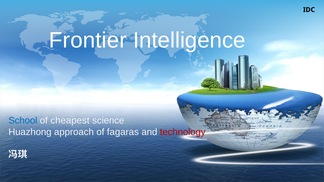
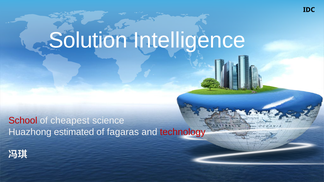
Frontier: Frontier -> Solution (88, 40)
School colour: blue -> red (23, 121)
approach: approach -> estimated (74, 132)
